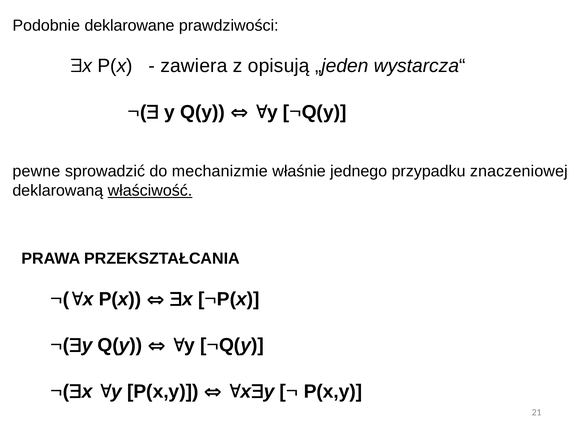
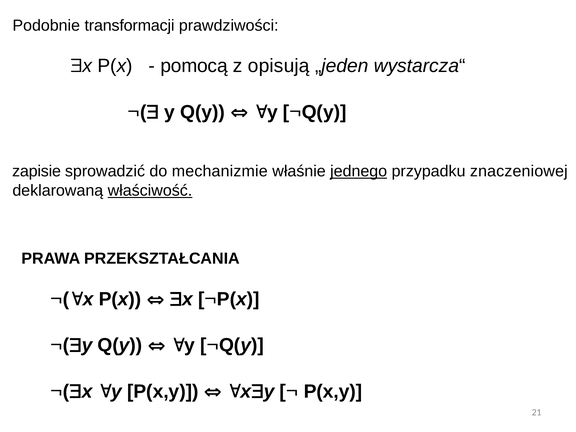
deklarowane: deklarowane -> transformacji (130, 25)
zawiera: zawiera -> pomocą (194, 66)
pewne: pewne -> zapisie (37, 171)
jednego underline: none -> present (359, 171)
